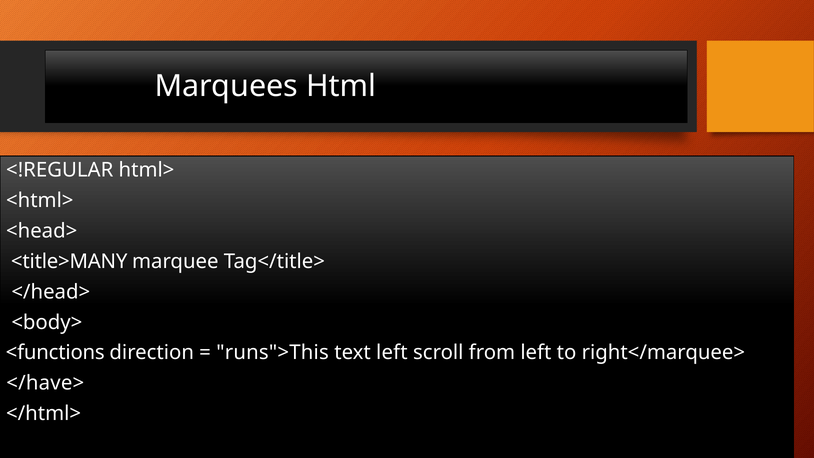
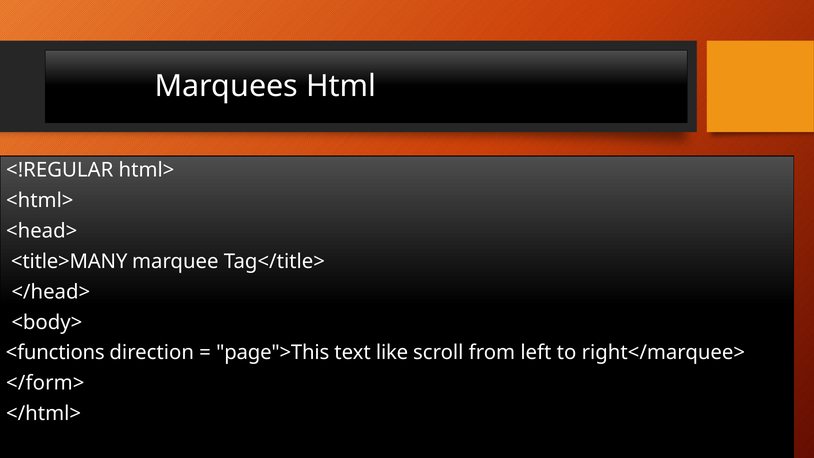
runs">This: runs">This -> page">This (273, 353)
text left: left -> like (392, 353)
</have>: </have> -> </form> (45, 383)
